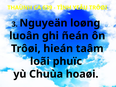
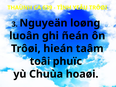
loãi: loãi -> toâi (40, 61)
